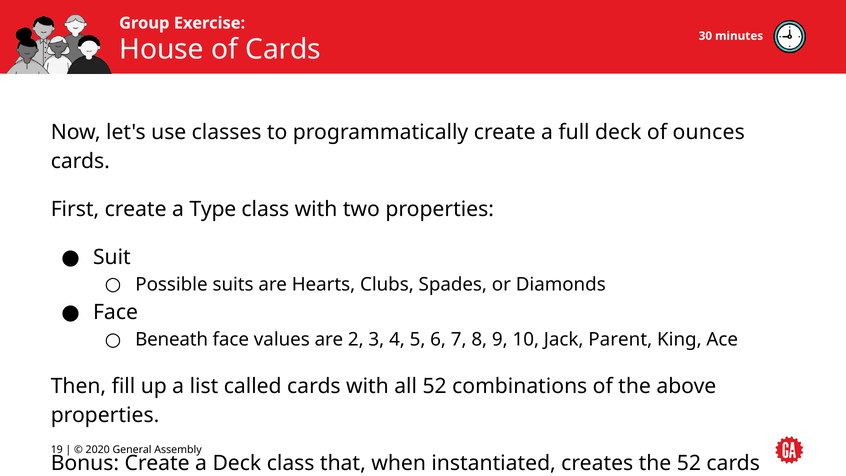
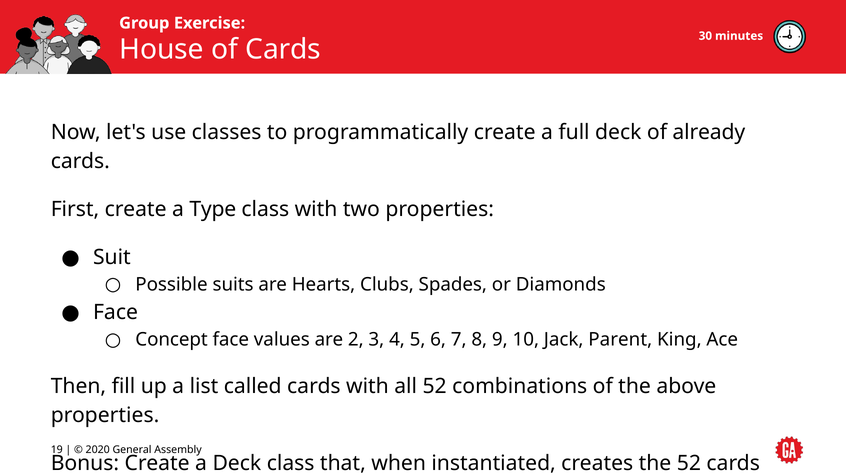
ounces: ounces -> already (709, 132)
Beneath: Beneath -> Concept (172, 340)
